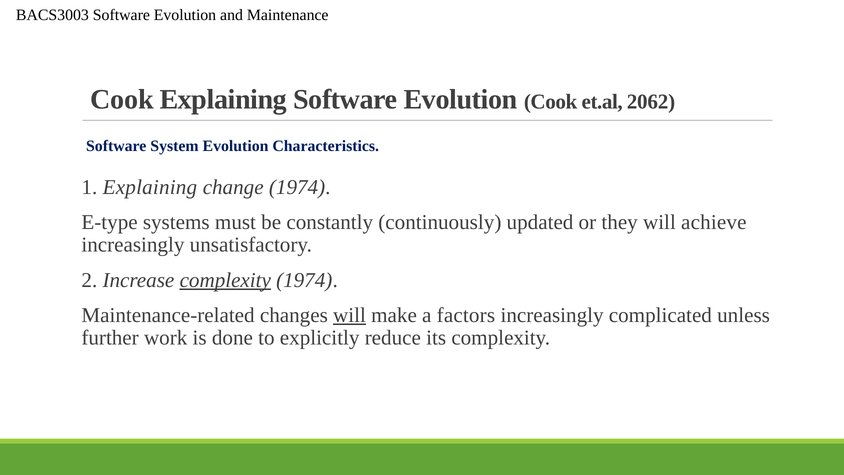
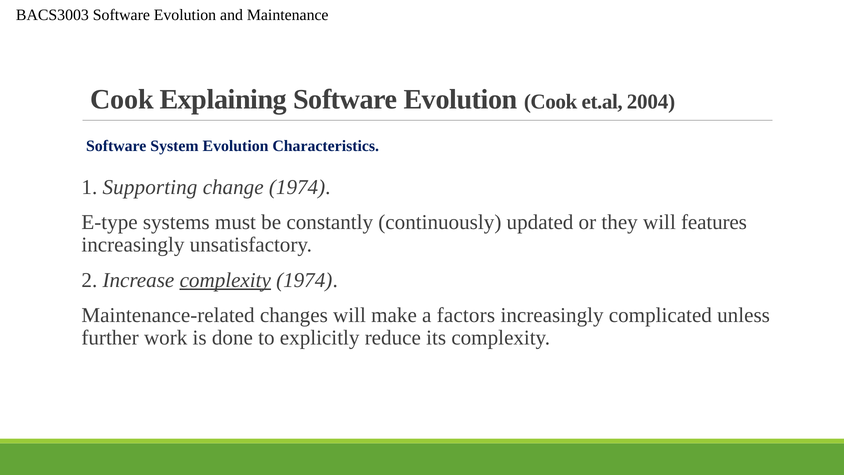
2062: 2062 -> 2004 (651, 102)
1 Explaining: Explaining -> Supporting (150, 187)
achieve: achieve -> features (714, 222)
will underline: present -> none (350, 315)
